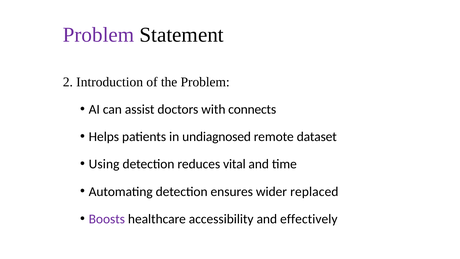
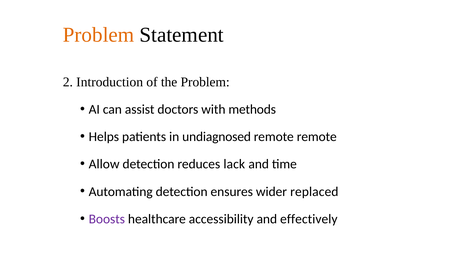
Problem colour: purple -> orange (99, 35)
connects: connects -> methods (252, 109)
remote dataset: dataset -> remote (317, 137)
Using: Using -> Allow (104, 164)
vital: vital -> lack (234, 164)
